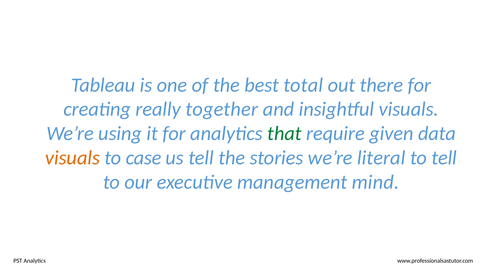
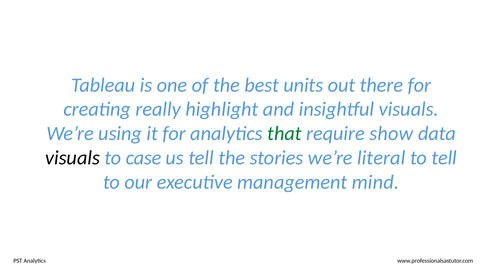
total: total -> units (303, 85)
together: together -> highlight (222, 109)
given: given -> show (391, 134)
visuals colour: orange -> black (73, 158)
